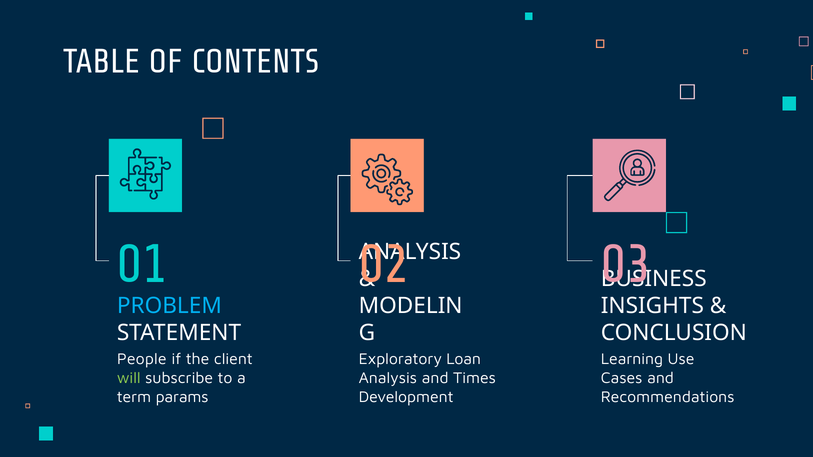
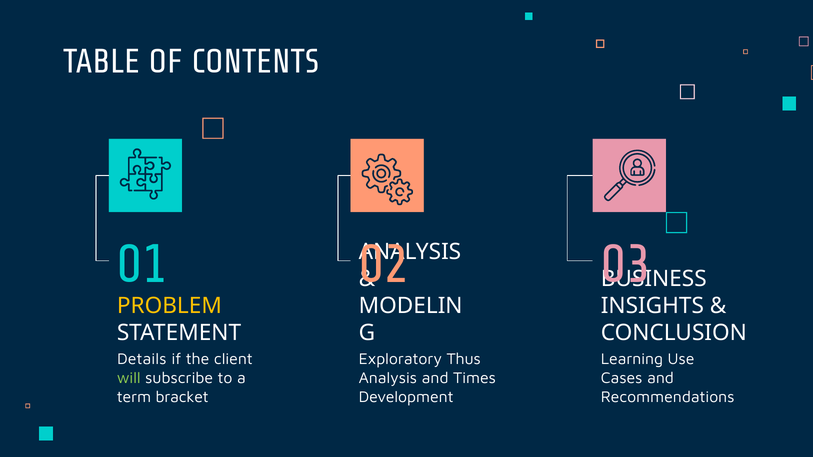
PROBLEM colour: light blue -> yellow (169, 306)
People: People -> Details (142, 359)
Loan: Loan -> Thus (464, 359)
params: params -> bracket (182, 397)
